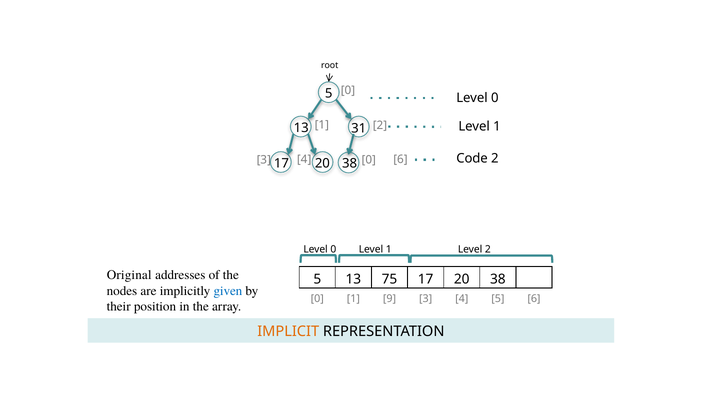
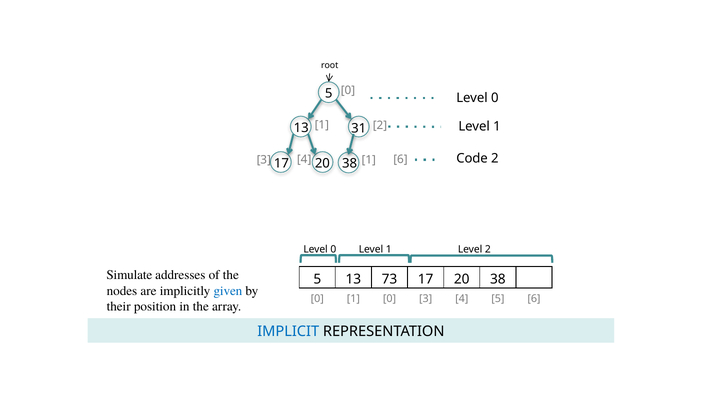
0: 0 -> 1 (369, 160)
Original: Original -> Simulate (129, 275)
75: 75 -> 73 (390, 279)
1 9: 9 -> 0 (389, 299)
IMPLICIT colour: orange -> blue (288, 331)
